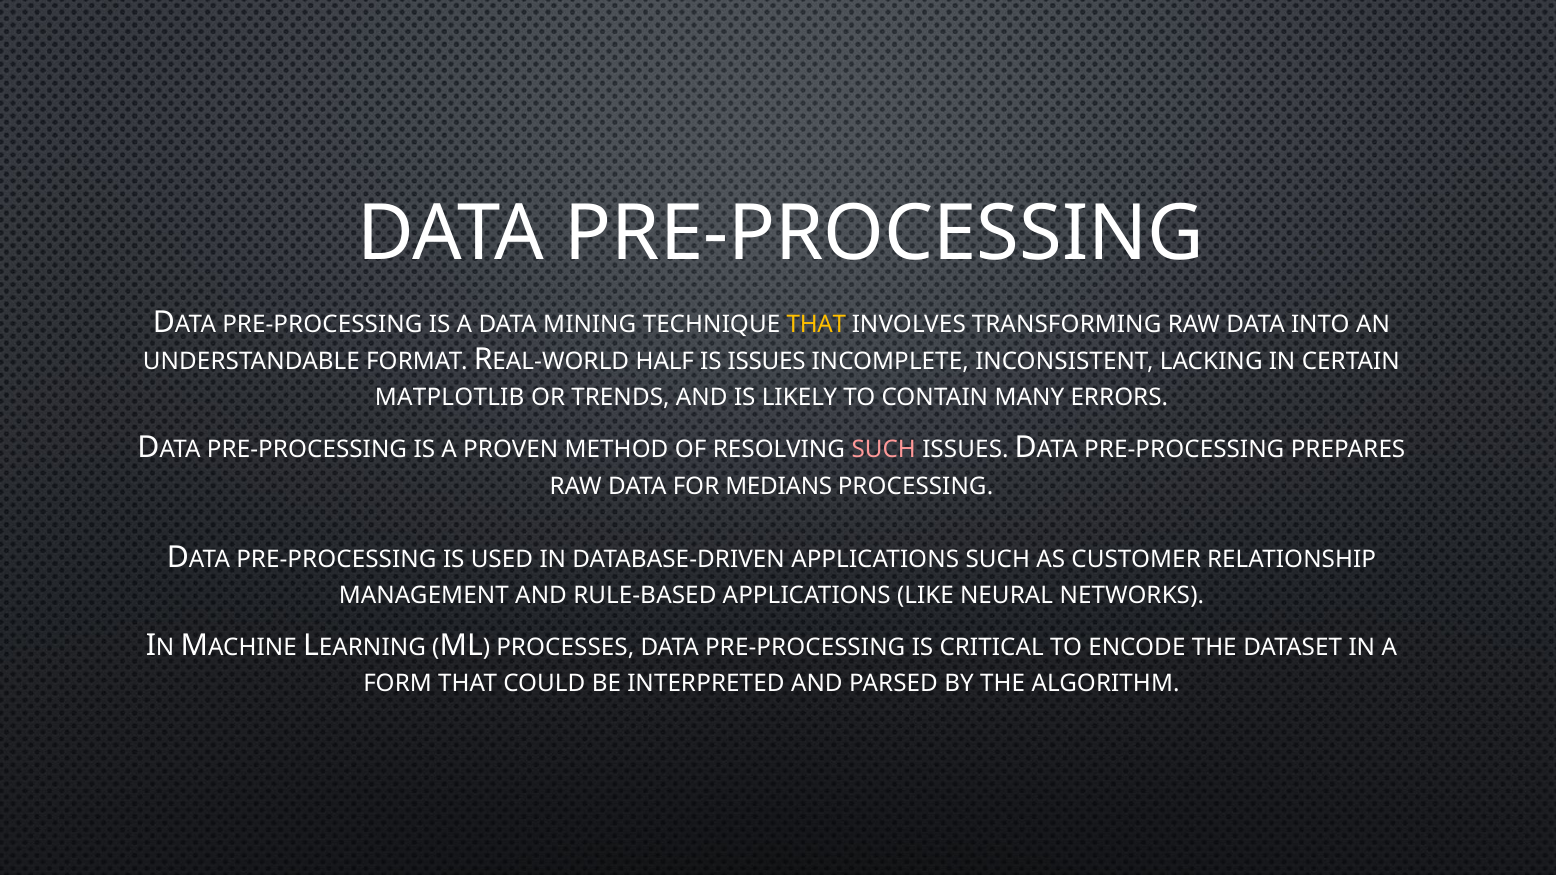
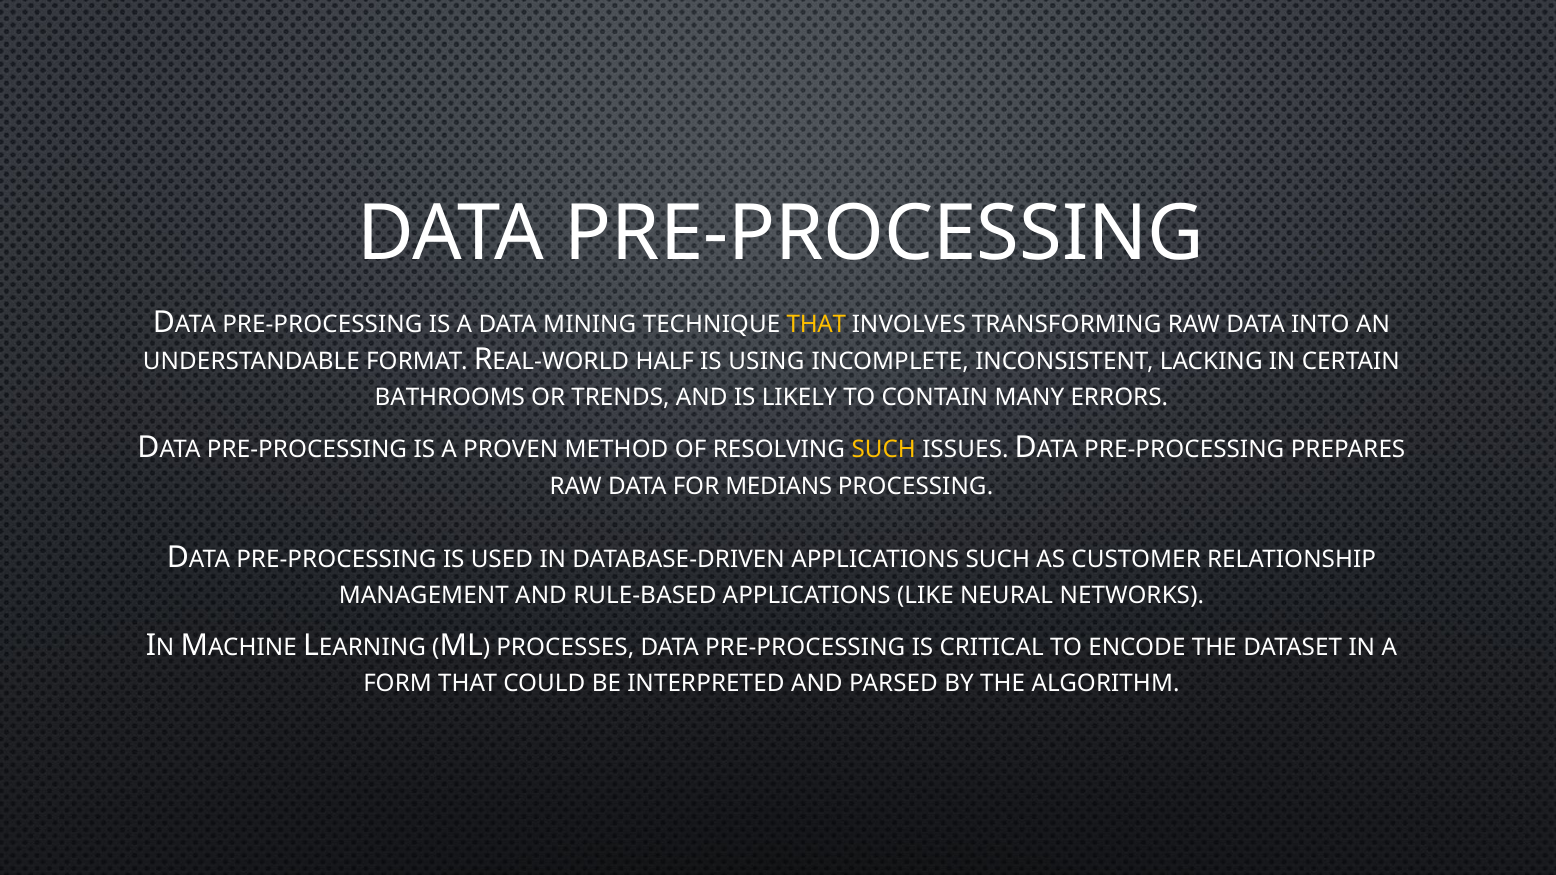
IS ISSUES: ISSUES -> USING (766, 361)
MATPLOTLIB: MATPLOTLIB -> BATHROOMS (450, 398)
SUCH colour: pink -> yellow (884, 450)
